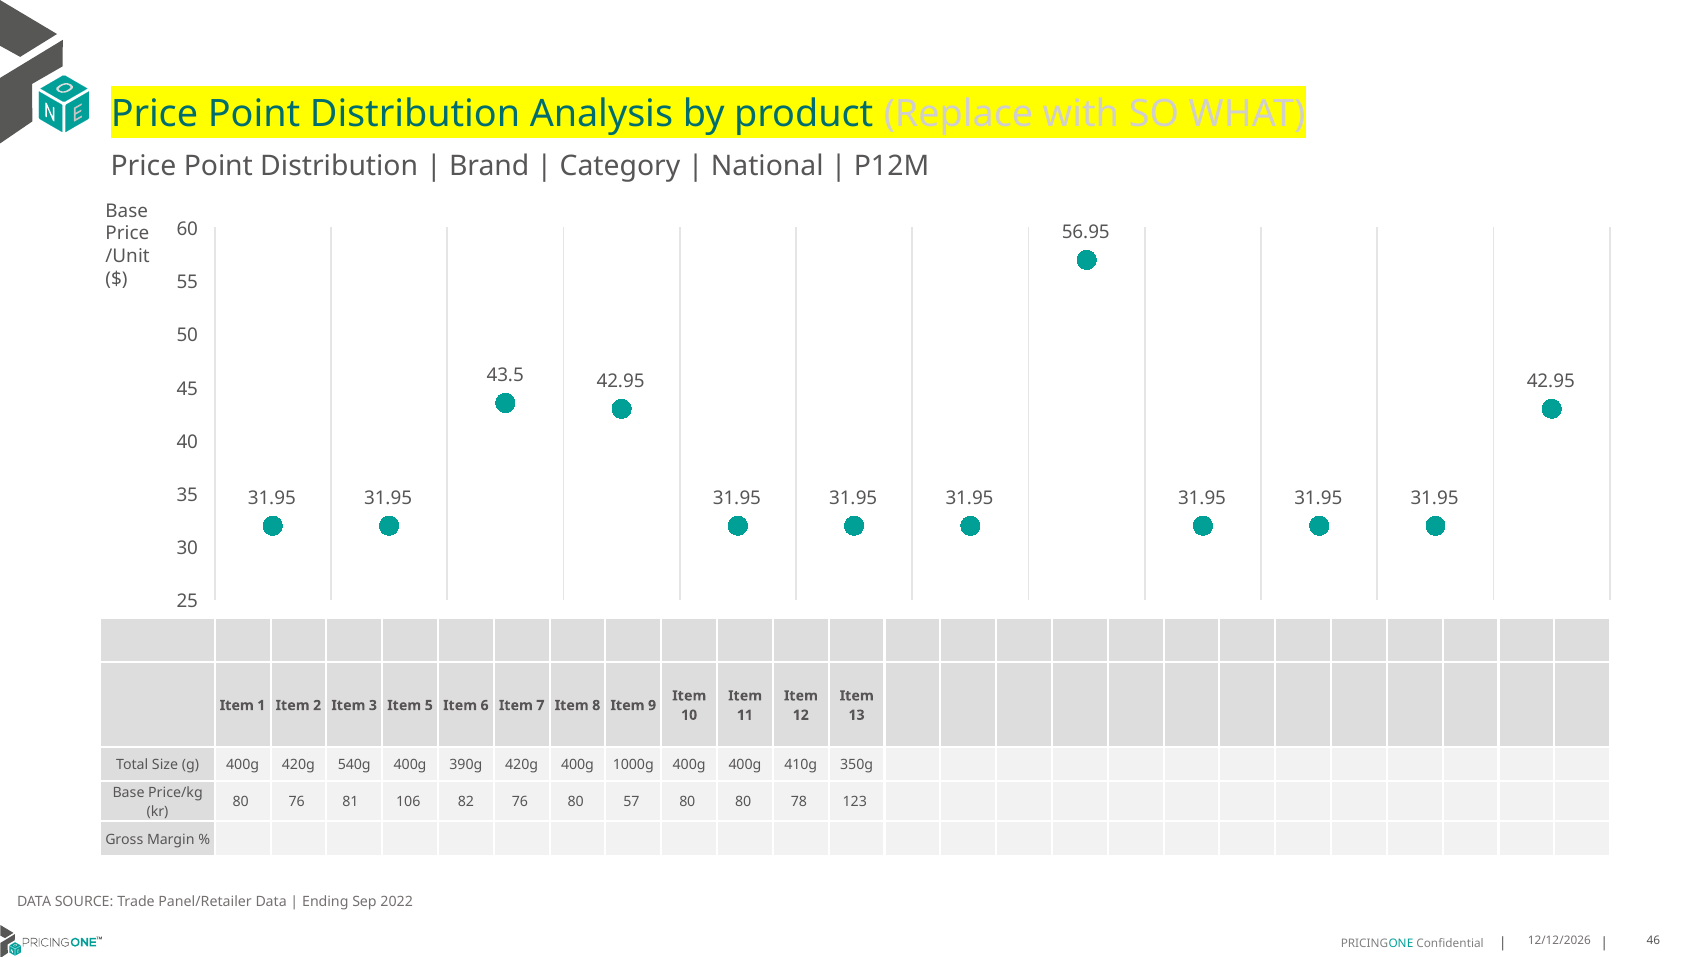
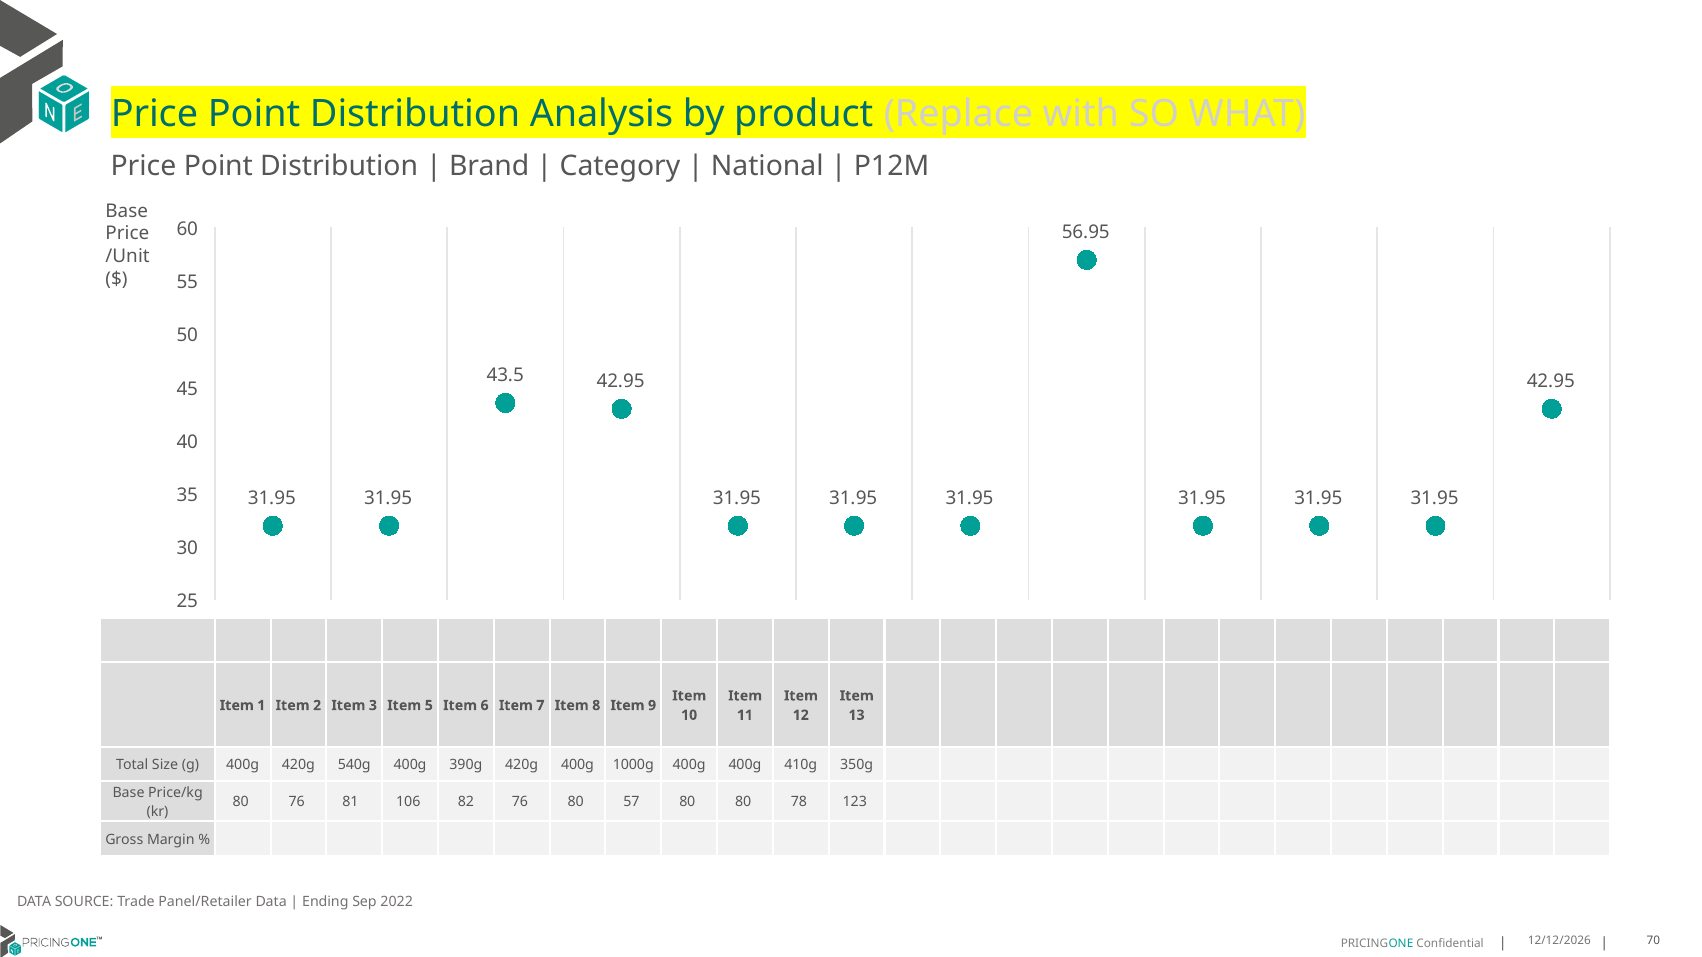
46: 46 -> 70 (1653, 941)
